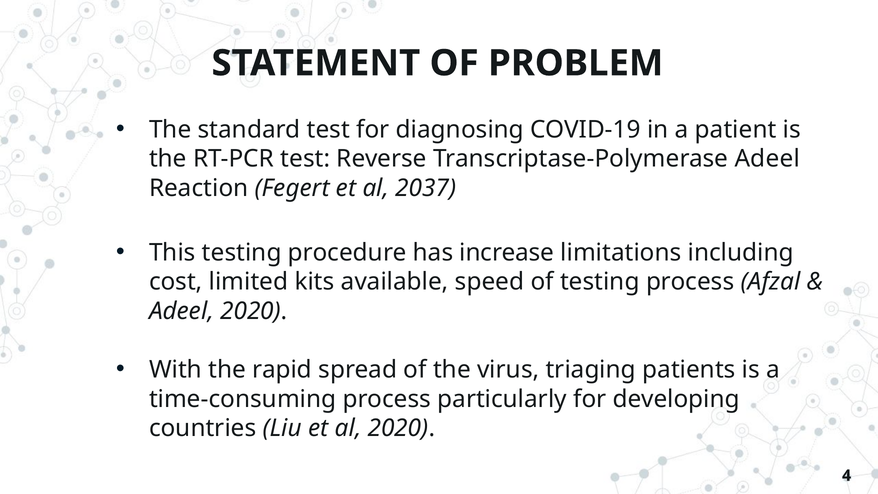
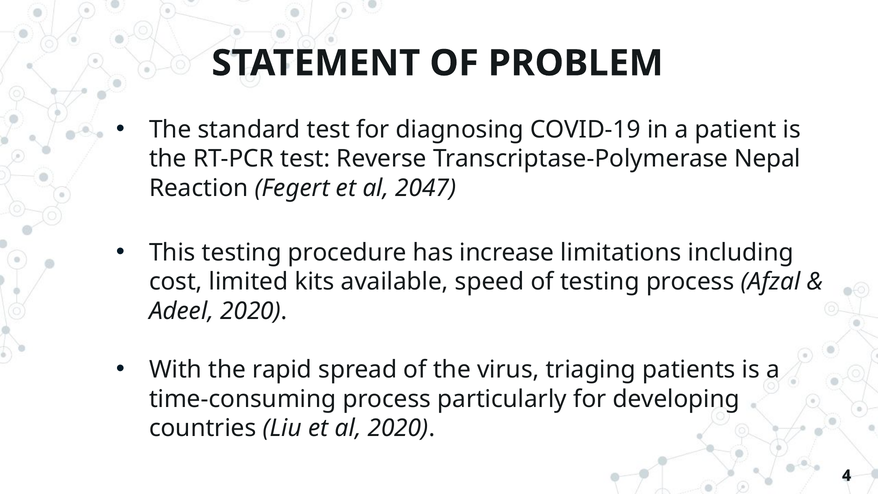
Transcriptase-Polymerase Adeel: Adeel -> Nepal (768, 159)
2037: 2037 -> 2047 (426, 188)
